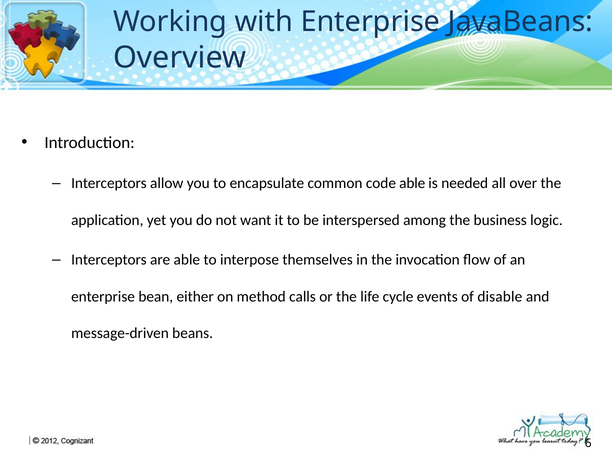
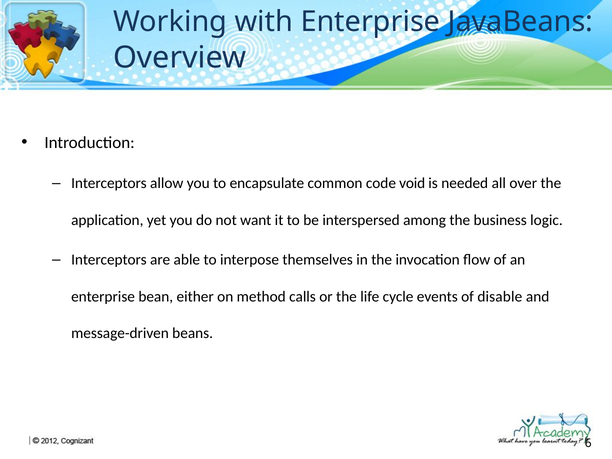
code able: able -> void (412, 183)
